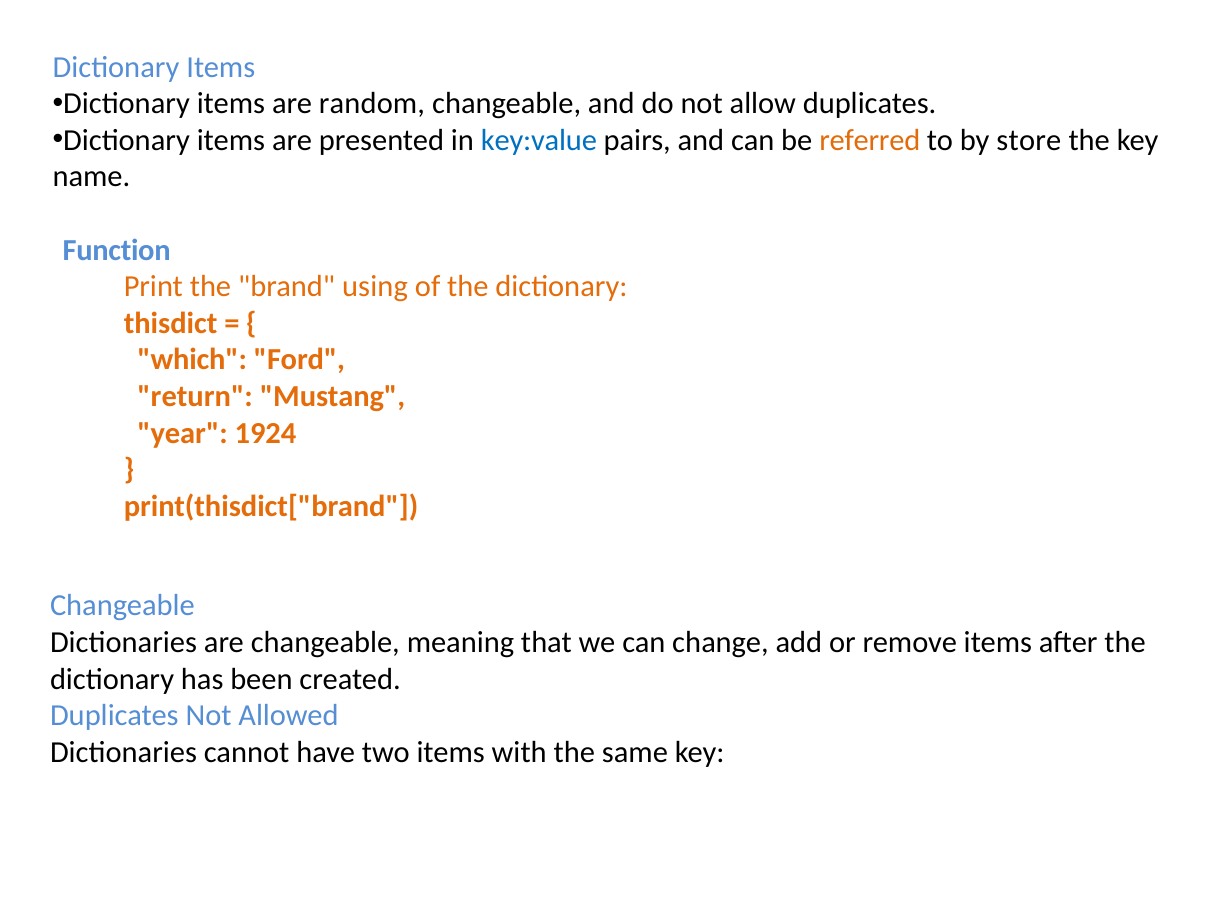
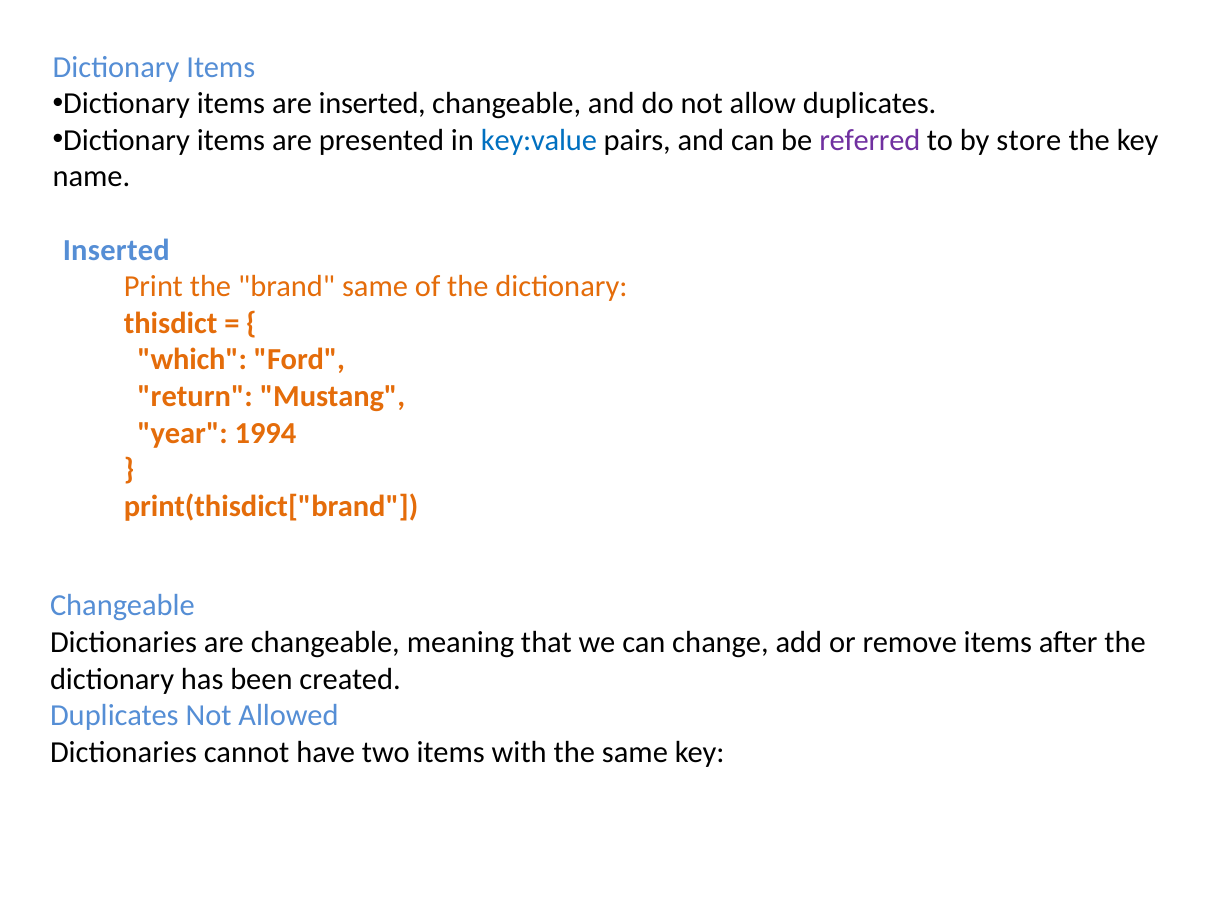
are random: random -> inserted (372, 104)
referred colour: orange -> purple (870, 140)
Function: Function -> Inserted (116, 250)
brand using: using -> same (375, 287)
1924: 1924 -> 1994 (265, 433)
